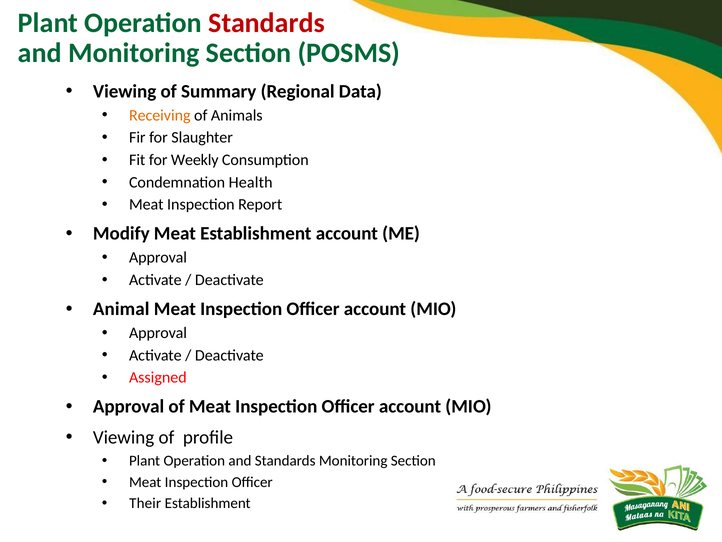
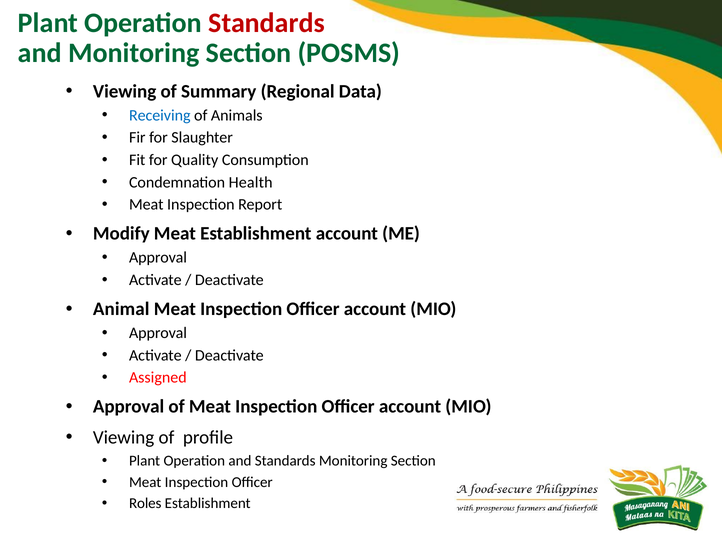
Receiving colour: orange -> blue (160, 115)
Weekly: Weekly -> Quality (195, 160)
Their: Their -> Roles (145, 503)
